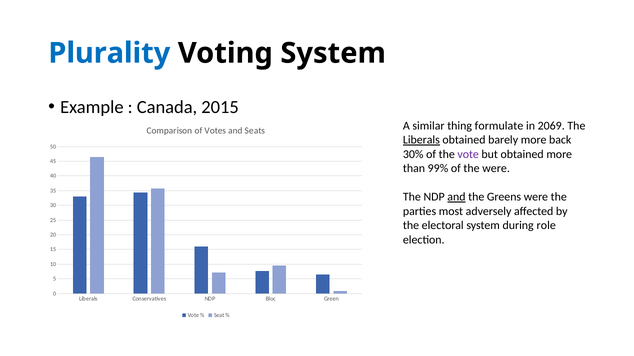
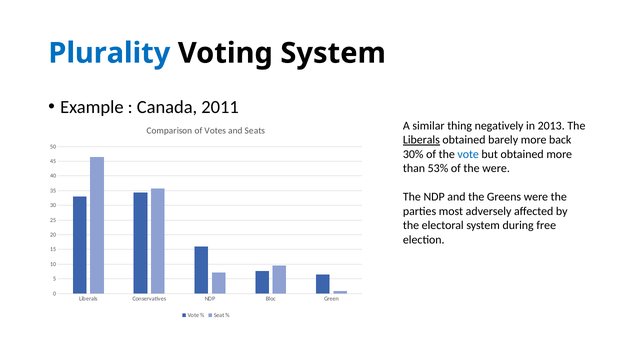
2015: 2015 -> 2011 (220, 107)
formulate: formulate -> negatively (499, 126)
2069: 2069 -> 2013 (551, 126)
vote colour: purple -> blue (468, 154)
99%: 99% -> 53% (438, 169)
and underline: present -> none (456, 197)
role: role -> free (546, 226)
